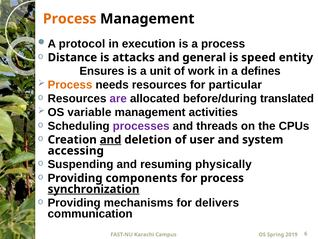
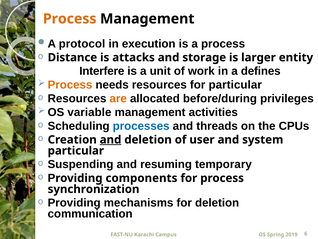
general: general -> storage (204, 57)
speed: speed -> larger (259, 57)
Ensures: Ensures -> Interfere (102, 71)
are colour: purple -> orange (118, 98)
translated: translated -> privileges (287, 98)
processes colour: purple -> blue (141, 126)
accessing: accessing -> particular (76, 150)
physically: physically -> temporary (223, 164)
synchronization underline: present -> none (94, 189)
for delivers: delivers -> deletion (217, 202)
